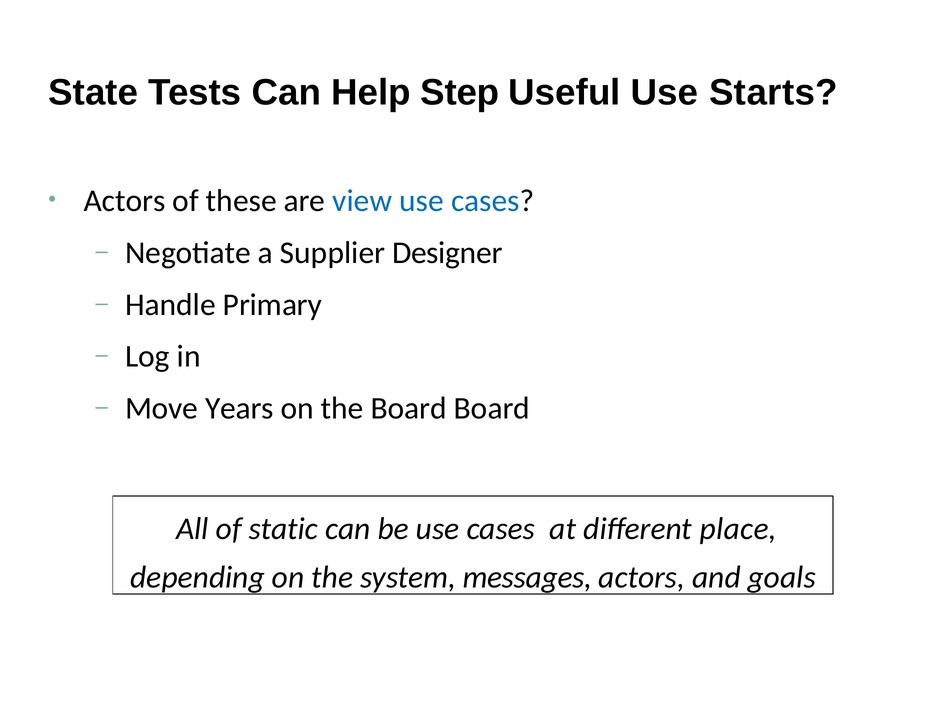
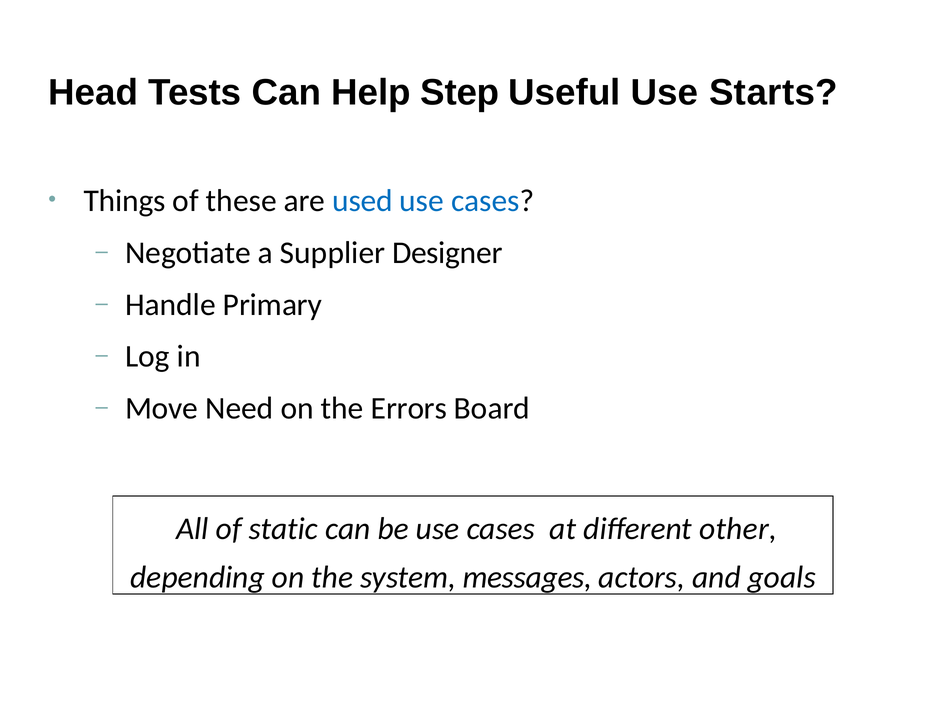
State: State -> Head (93, 92)
Actors: Actors -> Things (125, 201)
view: view -> used (362, 201)
Years: Years -> Need (239, 408)
the Board: Board -> Errors (409, 408)
place: place -> other (738, 528)
